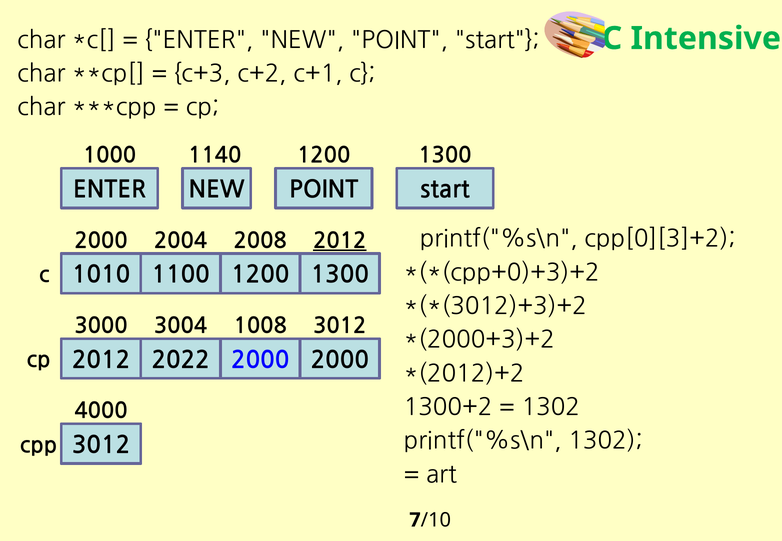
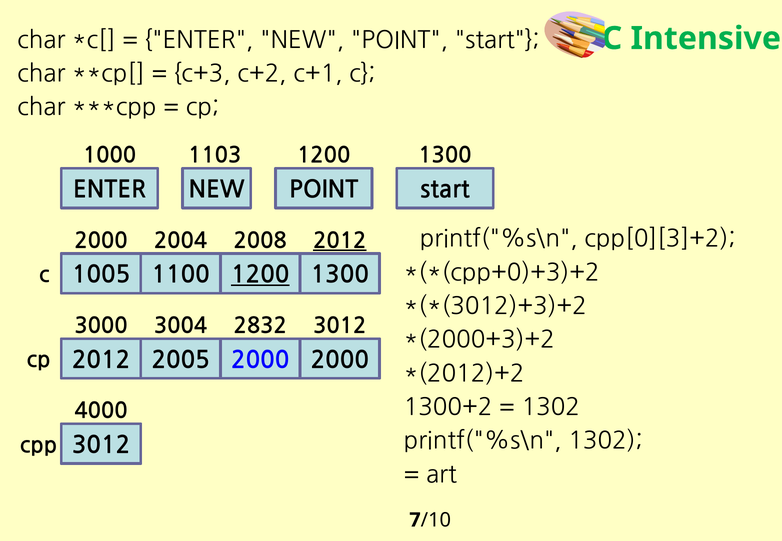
1140: 1140 -> 1103 (215, 156)
1010: 1010 -> 1005 (101, 275)
1200 underline: none -> present (260, 275)
1008: 1008 -> 2832 (260, 326)
2022: 2022 -> 2005 (181, 360)
